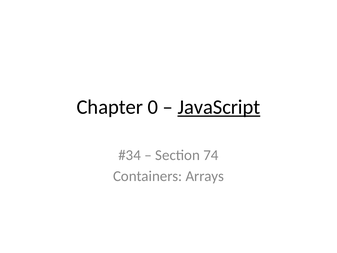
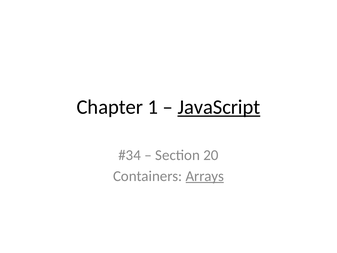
0: 0 -> 1 (153, 107)
74: 74 -> 20 (211, 155)
Arrays underline: none -> present (205, 176)
